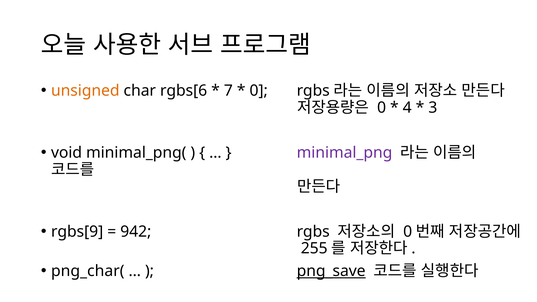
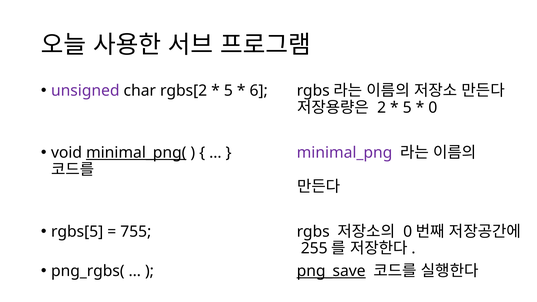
unsigned colour: orange -> purple (85, 91)
rgbs[6: rgbs[6 -> rgbs[2 (184, 91)
7: 7 -> 5 (228, 91)
0: 0 -> 6 (259, 91)
0: 0 -> 2 (382, 108)
4: 4 -> 5 (407, 108)
3: 3 -> 0 (433, 108)
minimal_png( underline: none -> present (136, 153)
rgbs[9: rgbs[9 -> rgbs[5 (77, 232)
942: 942 -> 755 (136, 232)
png_char(: png_char( -> png_rgbs( (88, 271)
